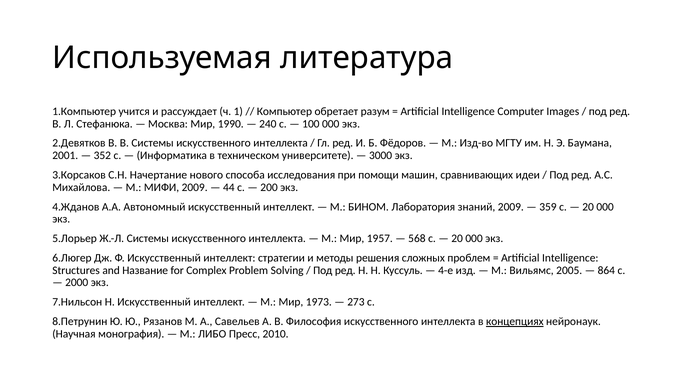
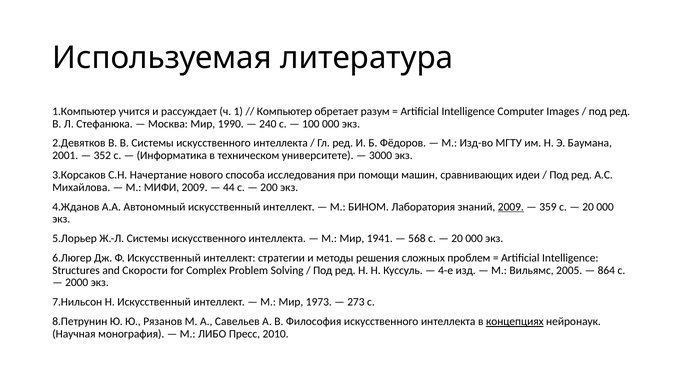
2009 underline: none -> present (511, 207)
1957: 1957 -> 1941 (380, 239)
Название: Название -> Скорости (145, 270)
